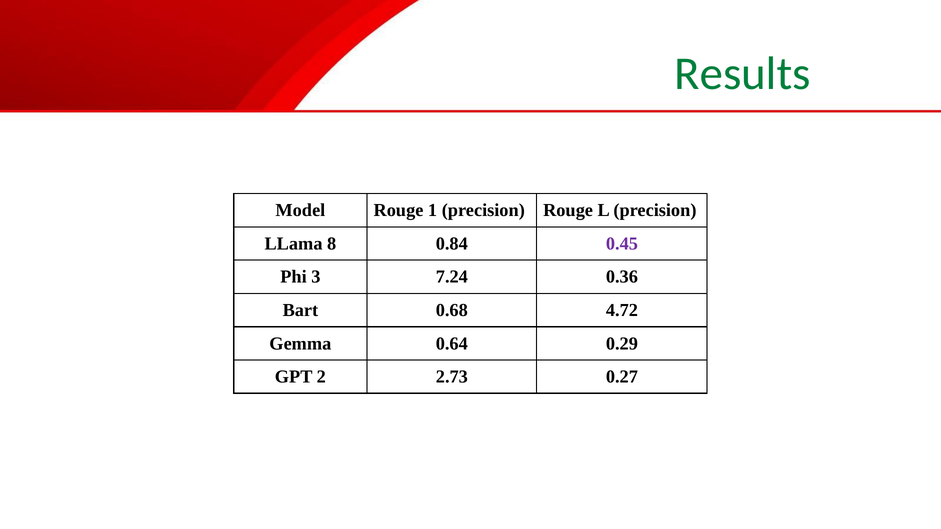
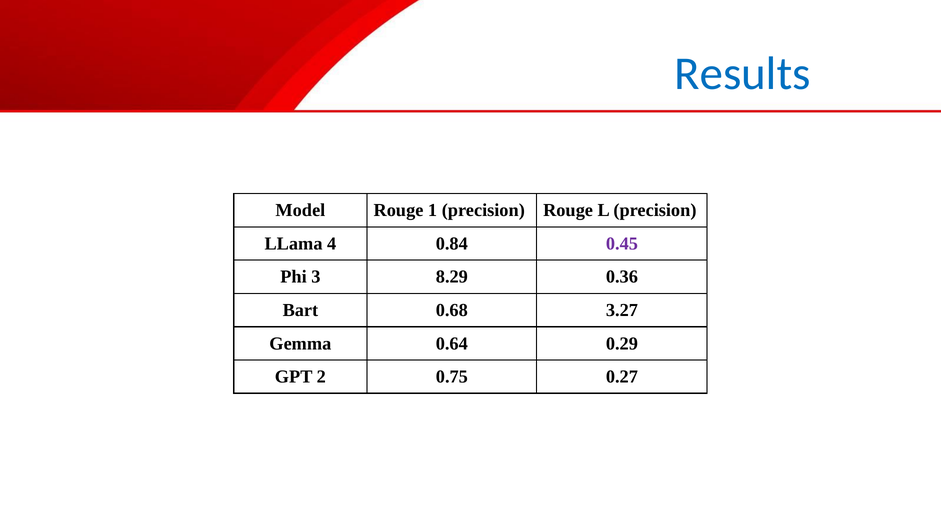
Results colour: green -> blue (742, 74)
8: 8 -> 4 (332, 244)
7.24: 7.24 -> 8.29 (452, 277)
4.72: 4.72 -> 3.27 (622, 310)
2.73: 2.73 -> 0.75 (452, 377)
